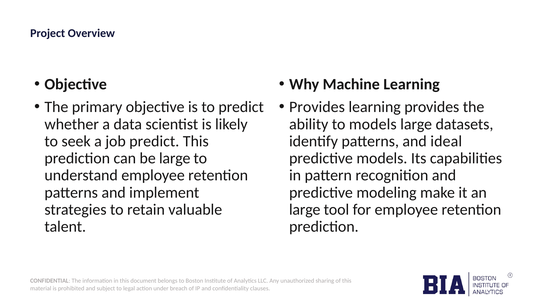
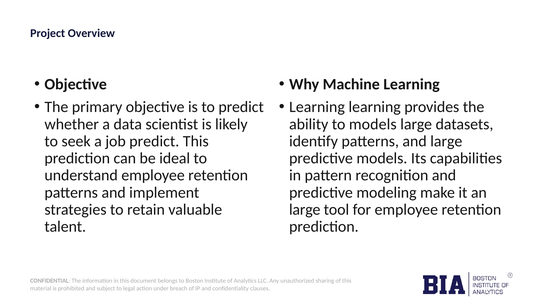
Provides: Provides -> Learning (317, 107)
and ideal: ideal -> large (446, 141)
be large: large -> ideal (175, 159)
